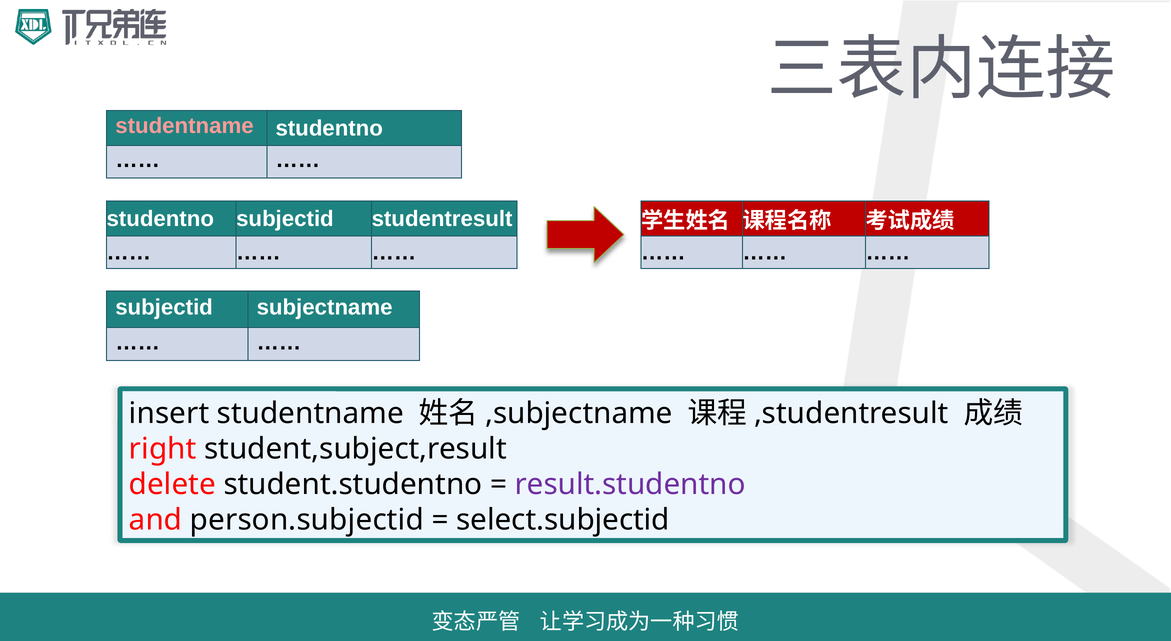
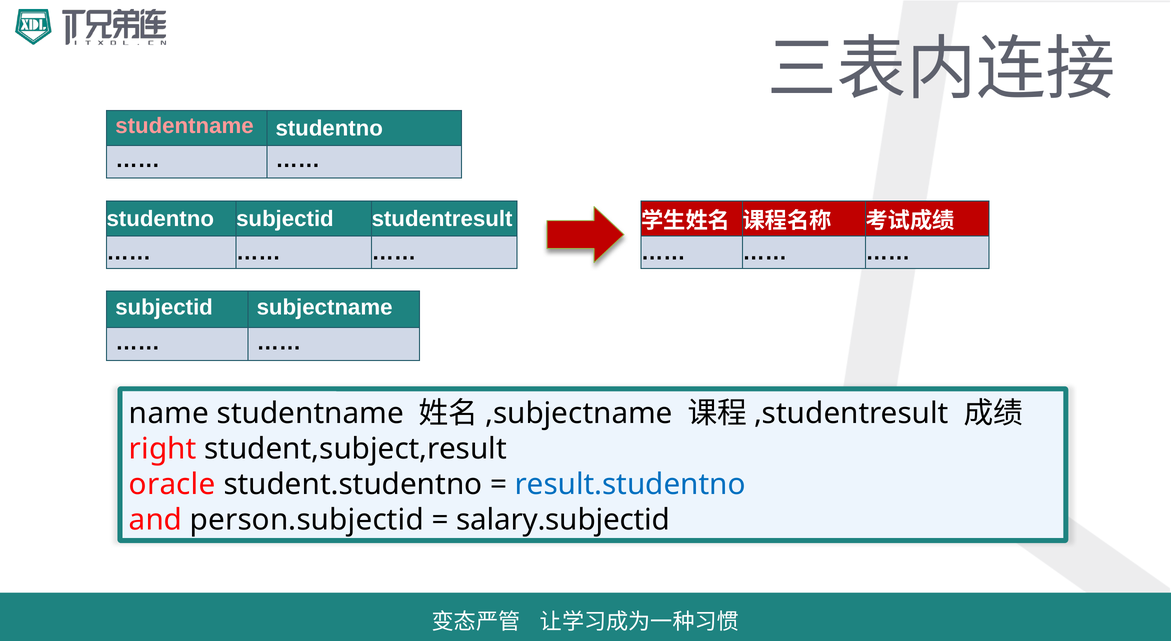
insert: insert -> name (169, 413)
delete: delete -> oracle (172, 485)
result.studentno colour: purple -> blue (630, 485)
select.subjectid: select.subjectid -> salary.subjectid (563, 520)
